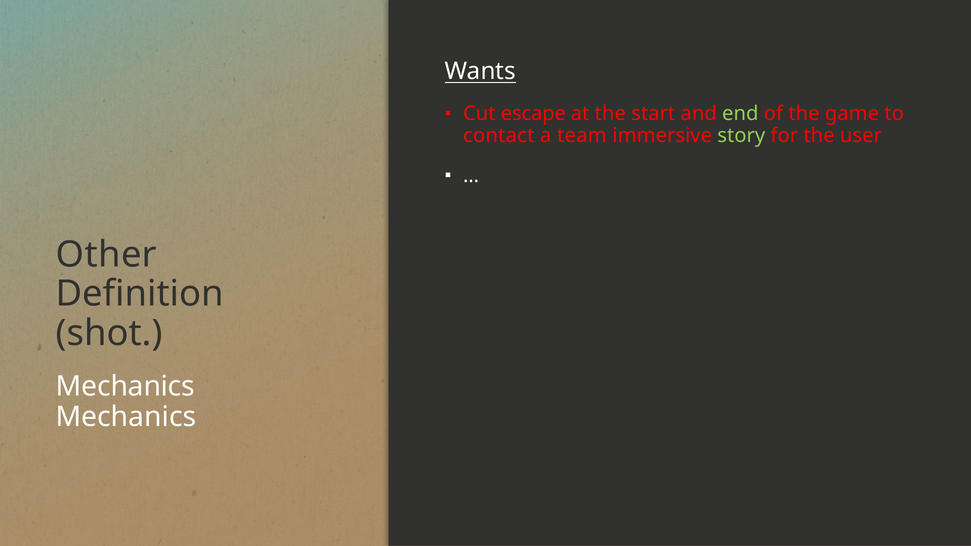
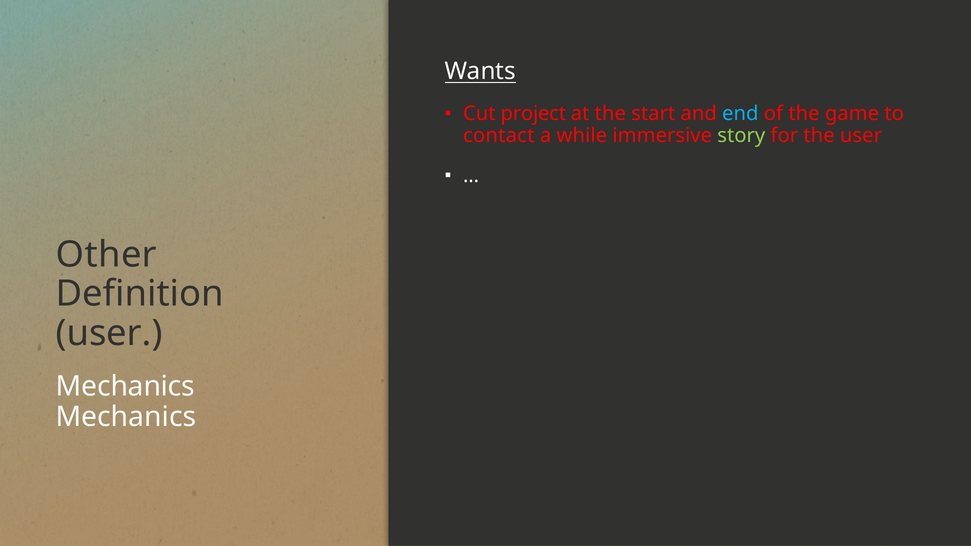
escape: escape -> project (533, 114)
end colour: light green -> light blue (740, 114)
team: team -> while (582, 136)
shot: shot -> user (109, 333)
